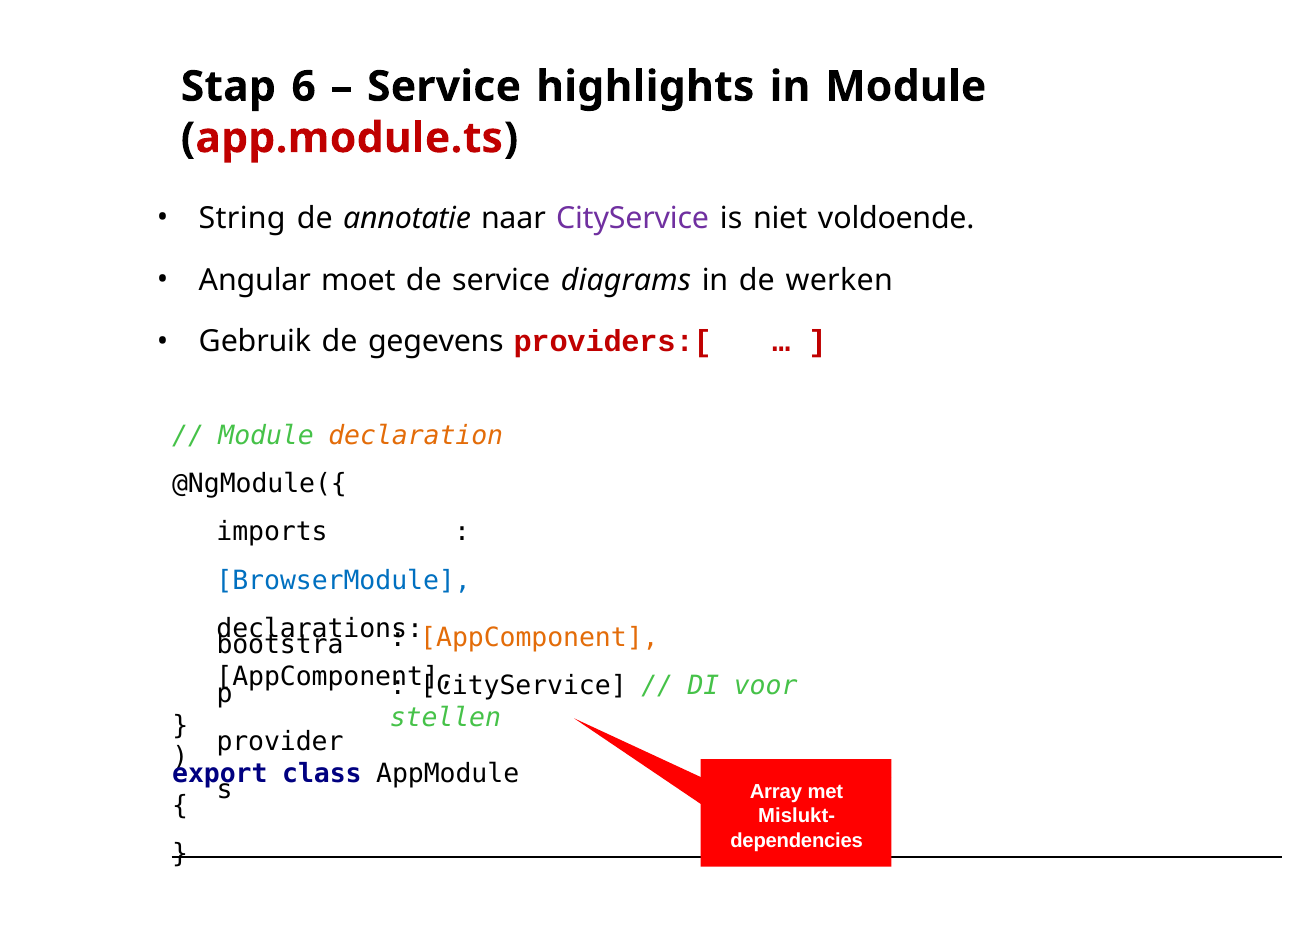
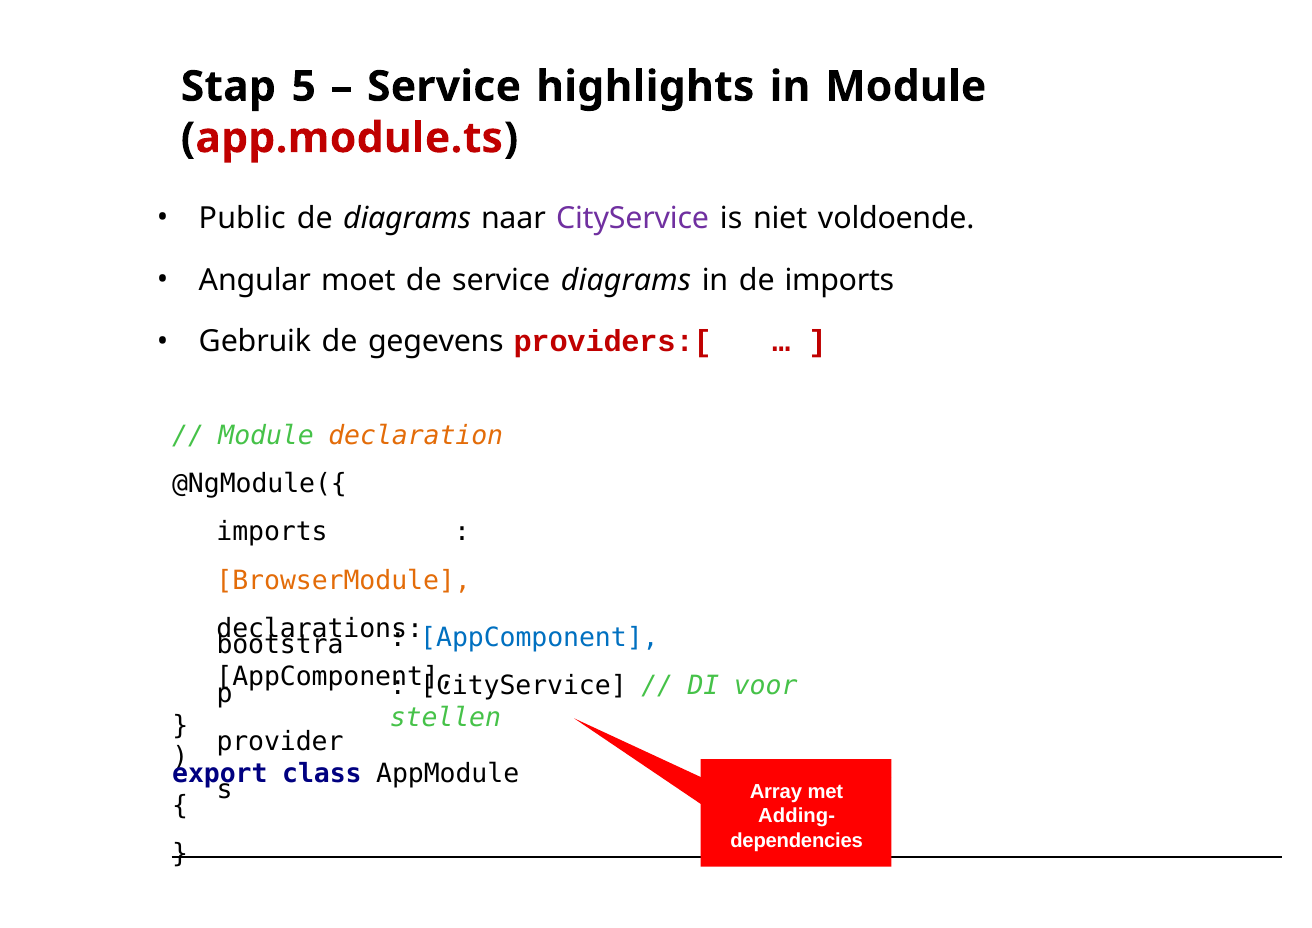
6: 6 -> 5 (304, 87)
String: String -> Public (242, 218)
de annotatie: annotatie -> diagrams (407, 218)
de werken: werken -> imports (839, 280)
BrowserModule colour: blue -> orange (344, 580)
AppComponent colour: orange -> blue (539, 638)
Mislukt-: Mislukt- -> Adding- (797, 816)
